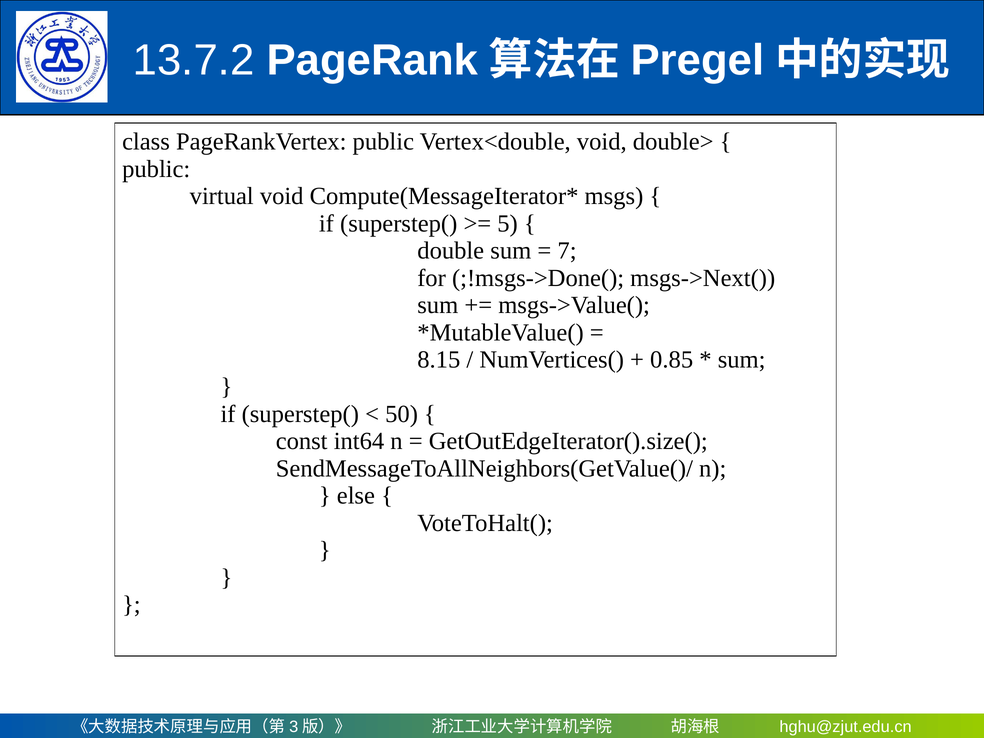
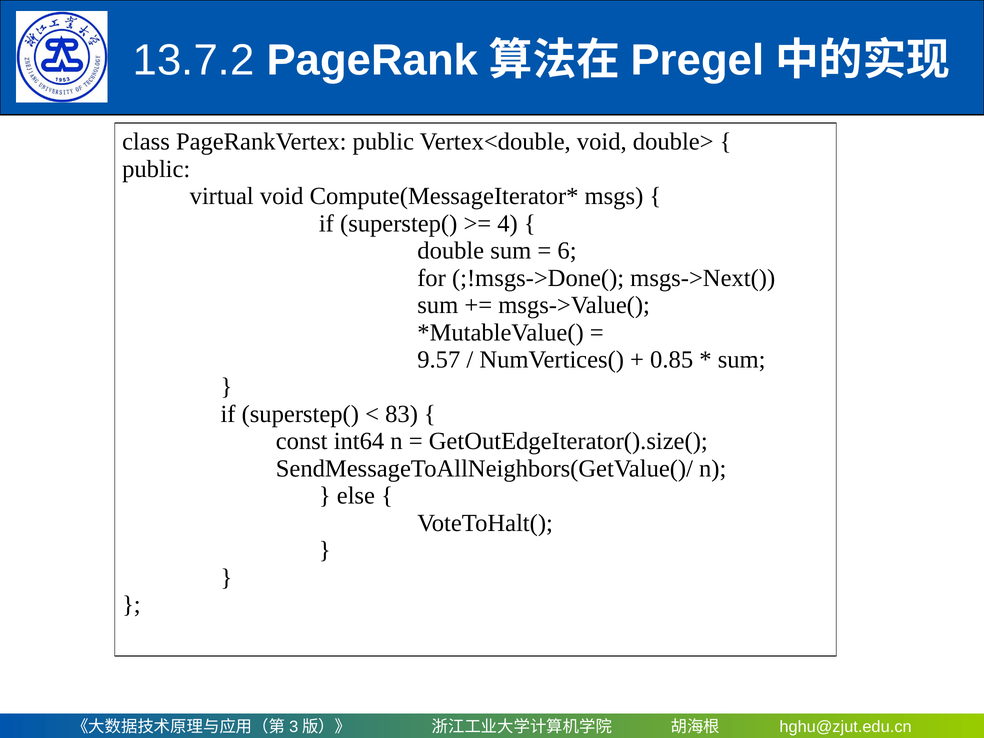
5: 5 -> 4 (508, 223)
7: 7 -> 6 (567, 251)
8.15: 8.15 -> 9.57 (439, 360)
50: 50 -> 83 (402, 414)
